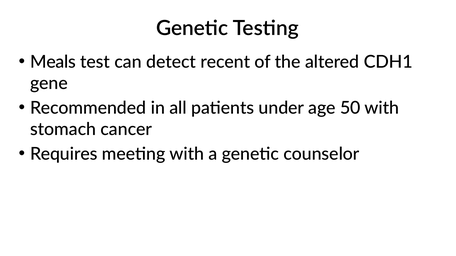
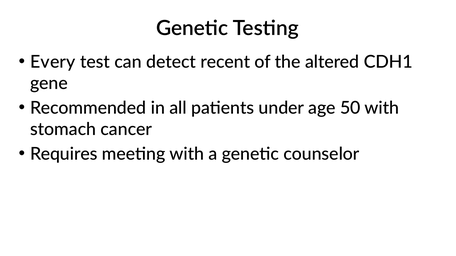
Meals: Meals -> Every (53, 62)
